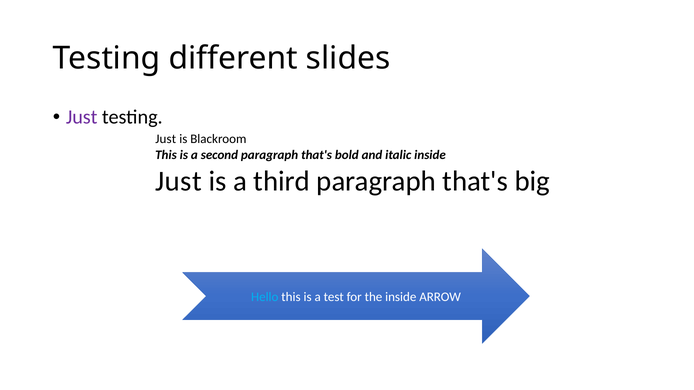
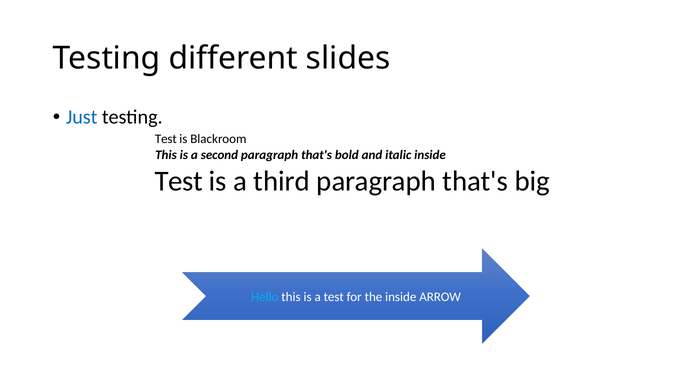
Just colour: purple -> blue (82, 117)
Just: Just -> Test (166, 139)
Just: Just -> Test (179, 181)
